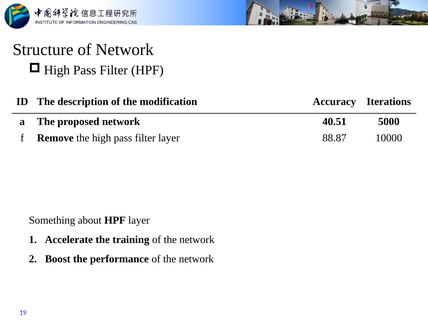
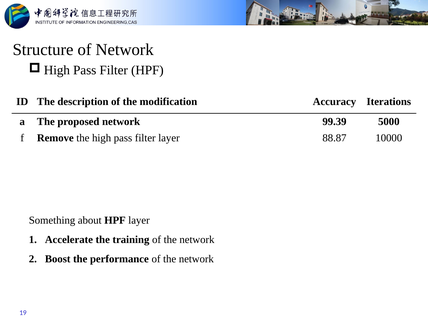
40.51: 40.51 -> 99.39 (334, 122)
